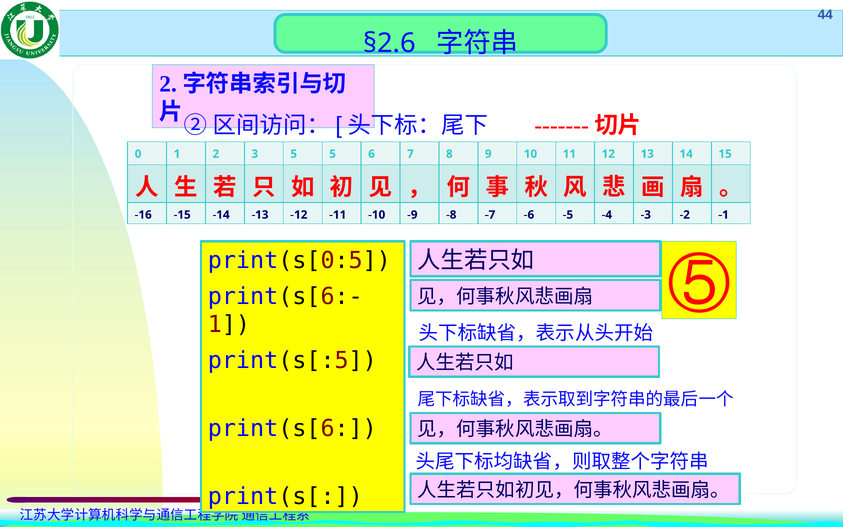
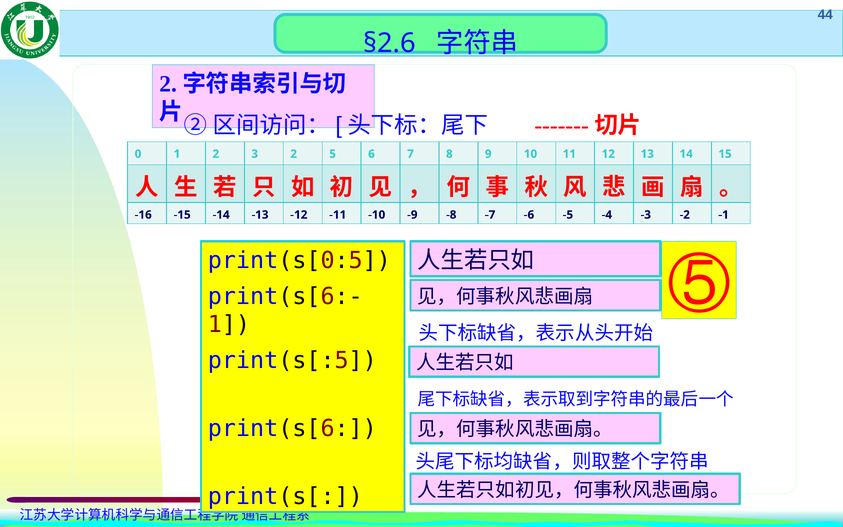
3 5: 5 -> 2 (294, 154)
